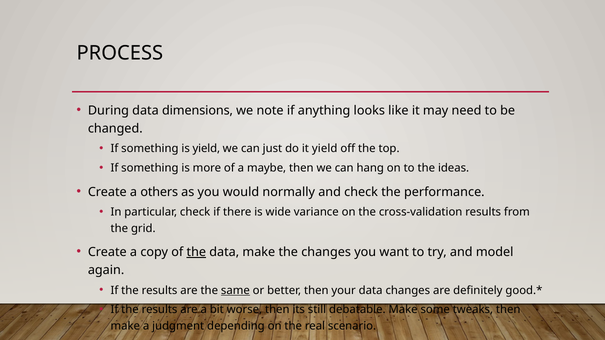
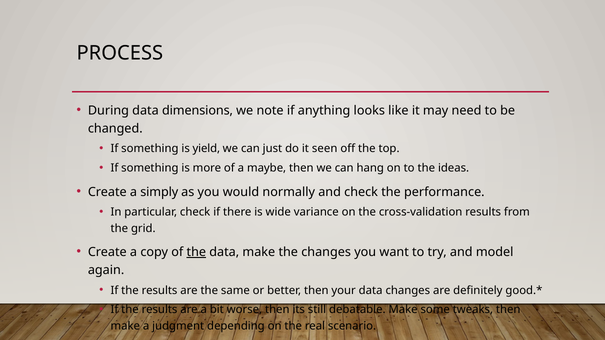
it yield: yield -> seen (325, 149)
others: others -> simply (159, 192)
same underline: present -> none (235, 291)
